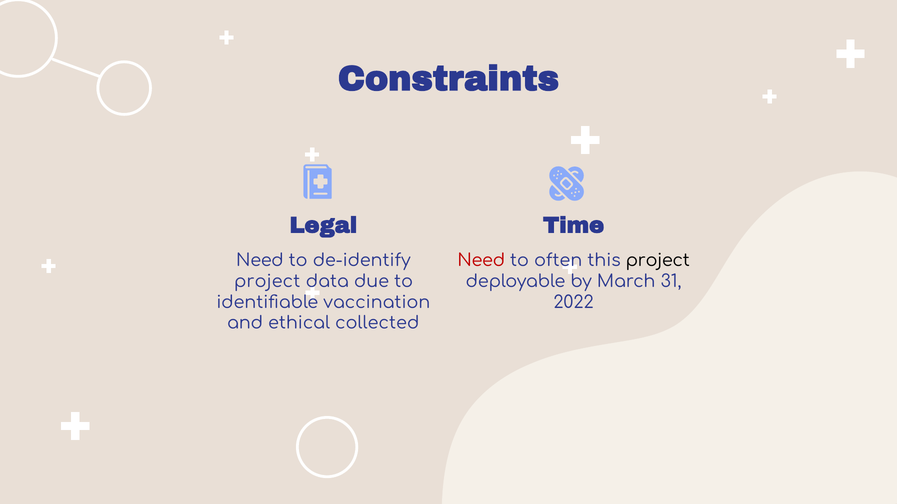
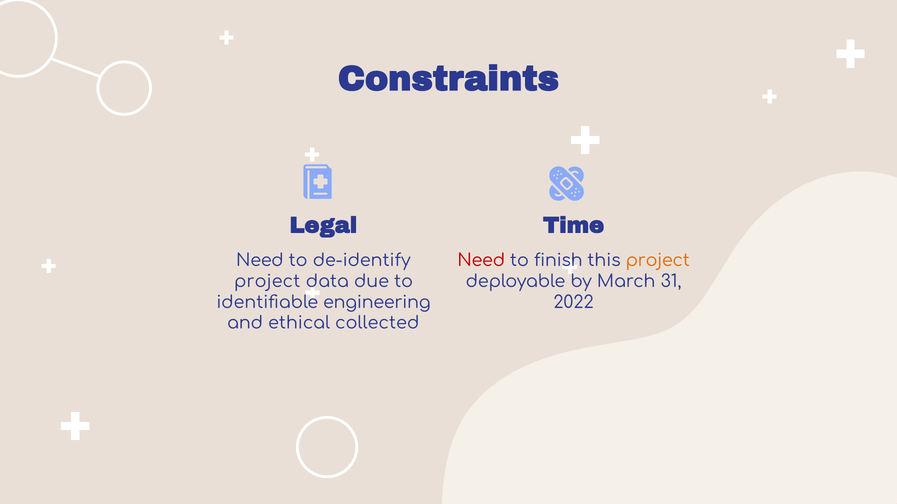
often: often -> finish (558, 261)
project colour: black -> orange (658, 261)
vaccination: vaccination -> engineering (377, 303)
